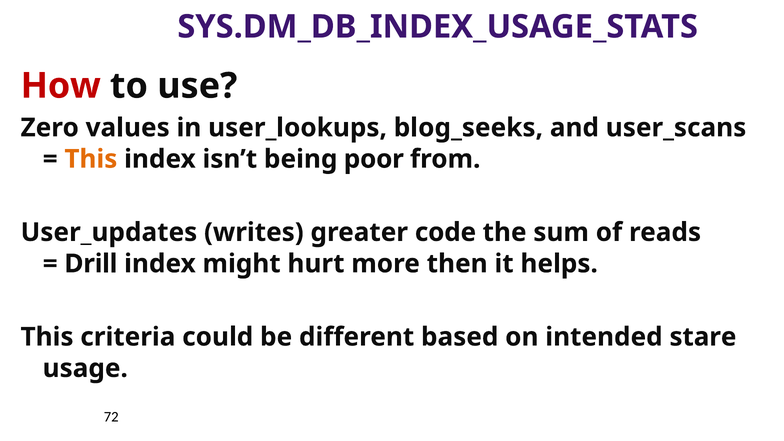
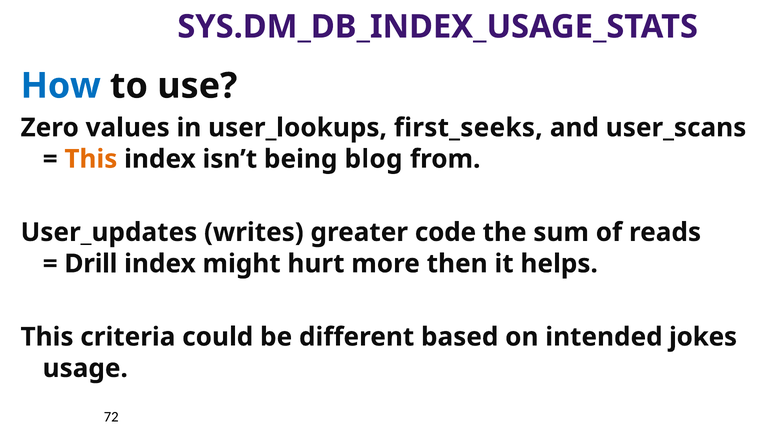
How colour: red -> blue (61, 86)
blog_seeks: blog_seeks -> first_seeks (468, 128)
poor: poor -> blog (374, 159)
stare: stare -> jokes (703, 337)
